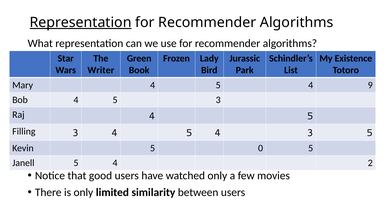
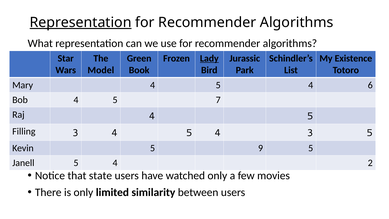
Lady underline: none -> present (209, 58)
Writer: Writer -> Model (101, 70)
9: 9 -> 6 (370, 85)
5 3: 3 -> 7 (218, 100)
0: 0 -> 9 (261, 148)
good: good -> state (100, 176)
